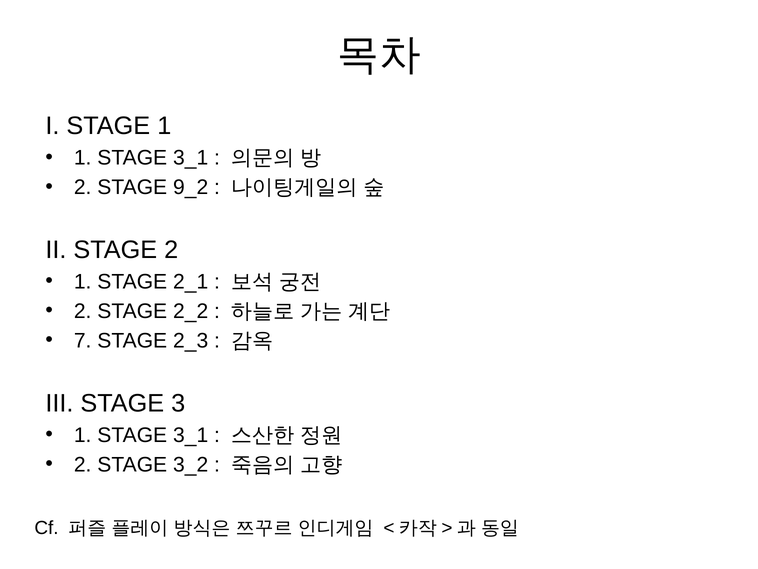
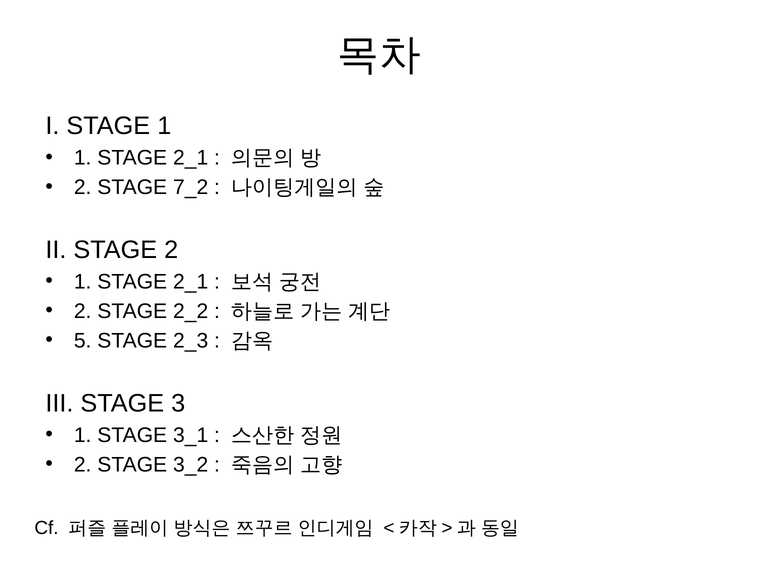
3_1: 3_1 -> 2_1 (191, 158)
9_2: 9_2 -> 7_2 (191, 187)
7: 7 -> 5 (83, 340)
